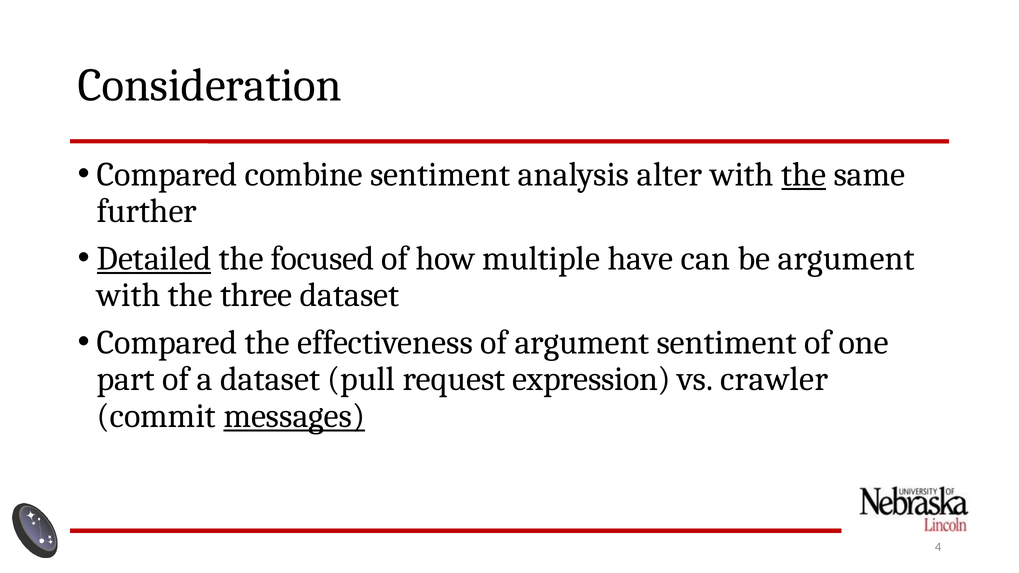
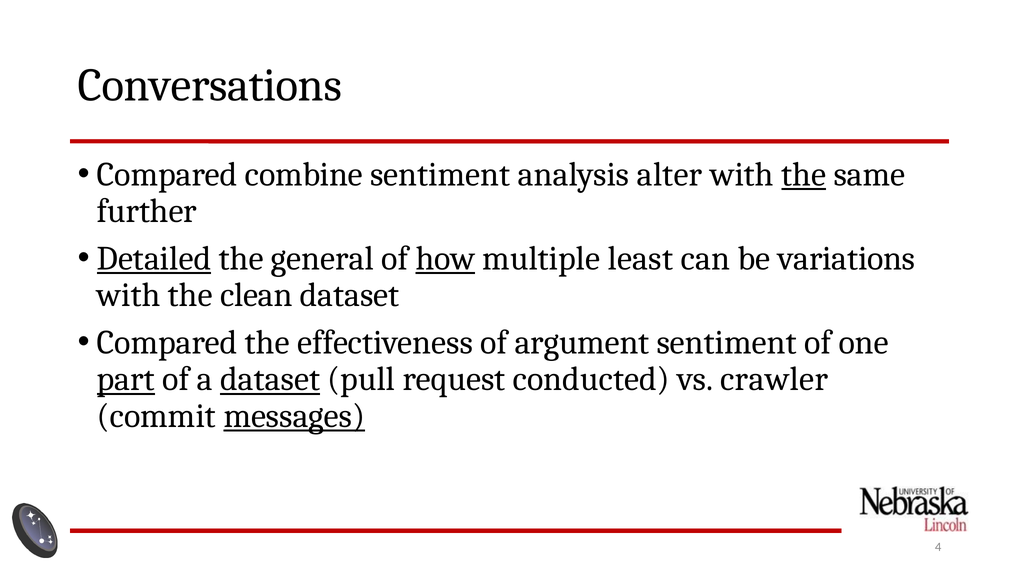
Consideration: Consideration -> Conversations (210, 86)
focused: focused -> general (322, 259)
how underline: none -> present (445, 259)
have: have -> least (640, 259)
be argument: argument -> variations (846, 259)
three: three -> clean (256, 295)
part underline: none -> present (126, 379)
dataset underline: none -> present (270, 379)
expression: expression -> conducted (591, 379)
